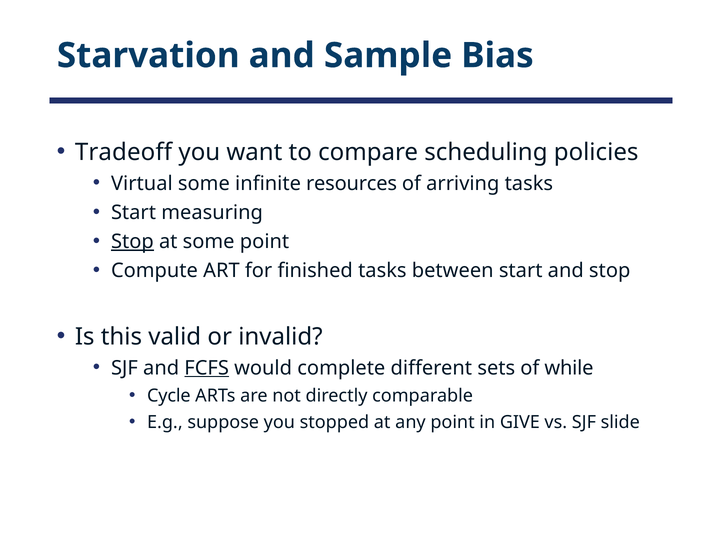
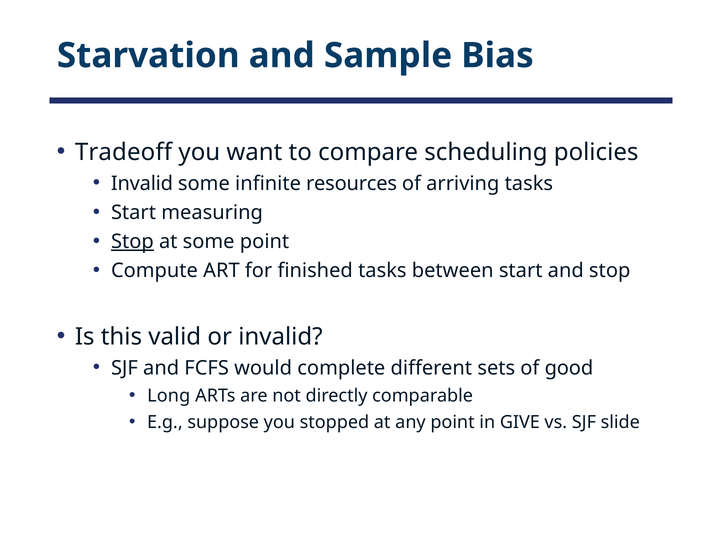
Virtual: Virtual -> Invalid (142, 183)
FCFS underline: present -> none (207, 368)
while: while -> good (569, 368)
Cycle: Cycle -> Long (169, 395)
